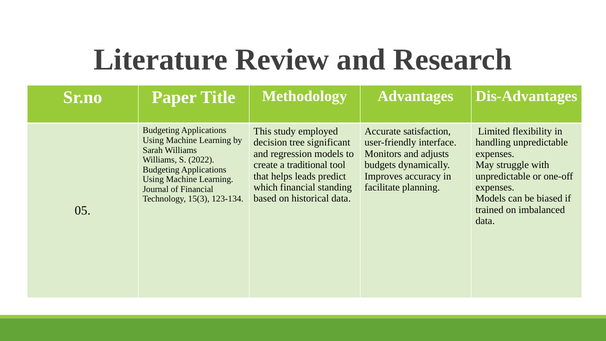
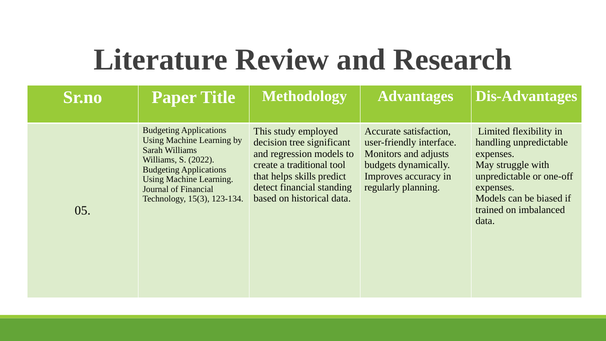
leads: leads -> skills (305, 176)
which: which -> detect (266, 187)
facilitate: facilitate -> regularly (382, 187)
